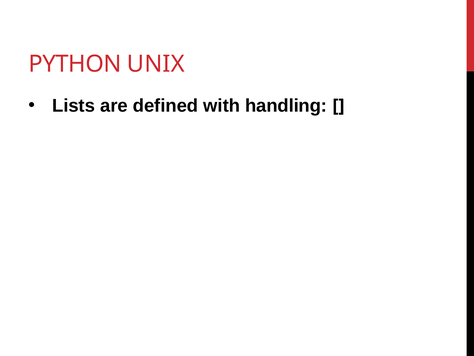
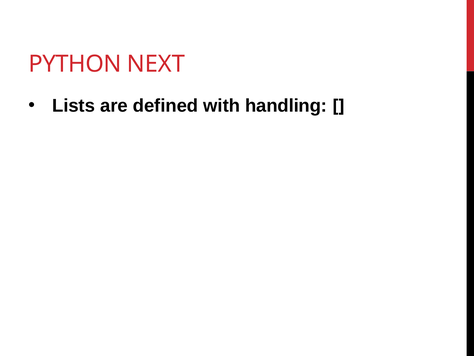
UNIX: UNIX -> NEXT (156, 64)
